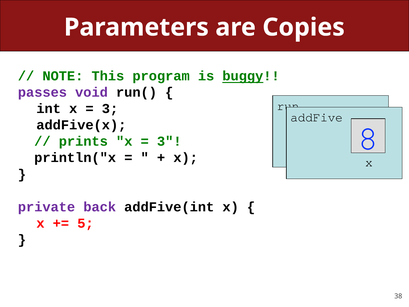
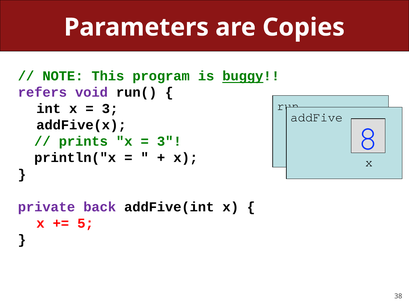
passes: passes -> refers (42, 92)
